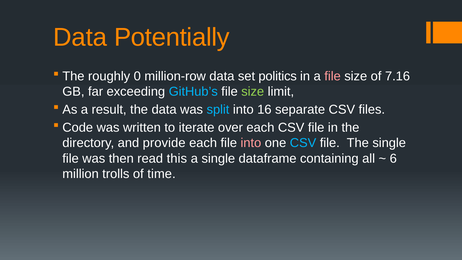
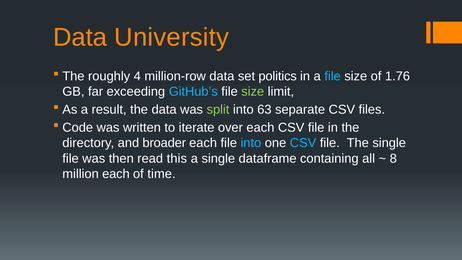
Potentially: Potentially -> University (172, 37)
0: 0 -> 4 (137, 76)
file colour: pink -> light blue (333, 76)
7.16: 7.16 -> 1.76 (398, 76)
split colour: light blue -> light green (218, 110)
16: 16 -> 63 (264, 110)
provide: provide -> broader (164, 143)
into colour: pink -> light blue (251, 143)
6: 6 -> 8 (393, 158)
million trolls: trolls -> each (116, 174)
